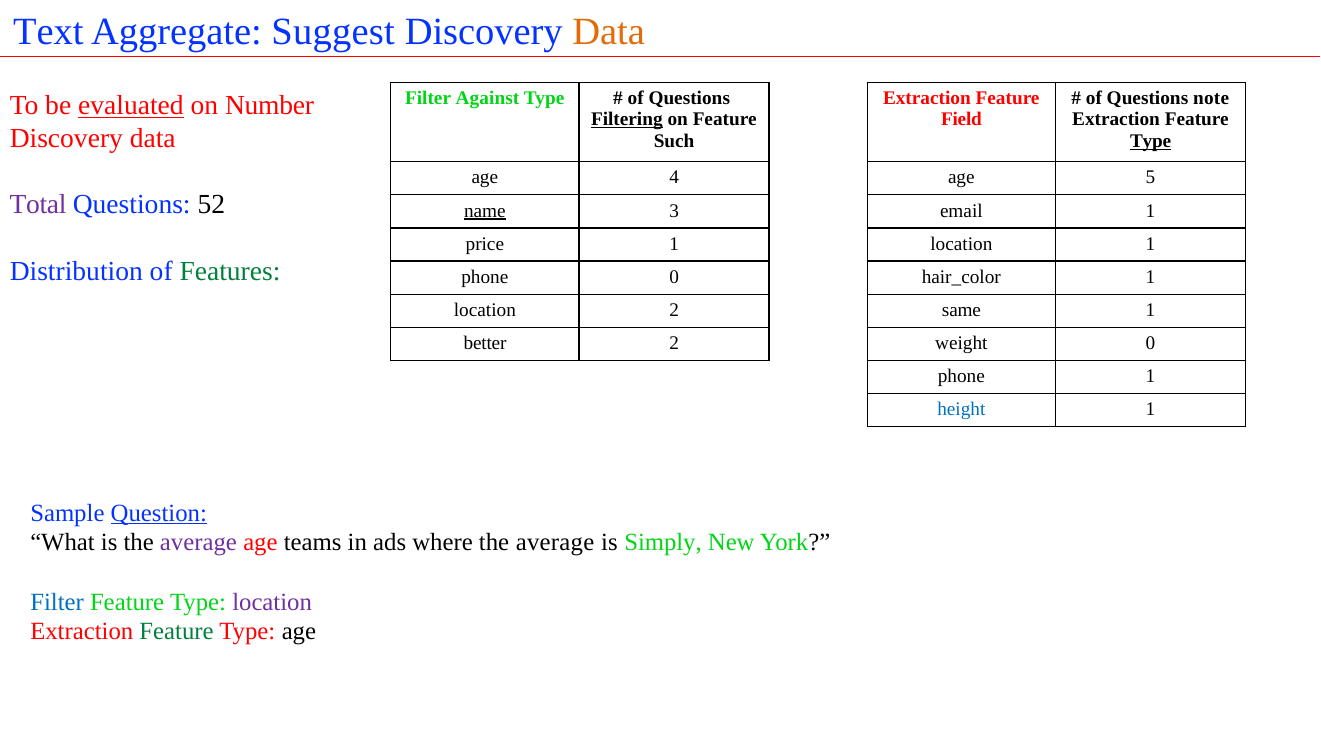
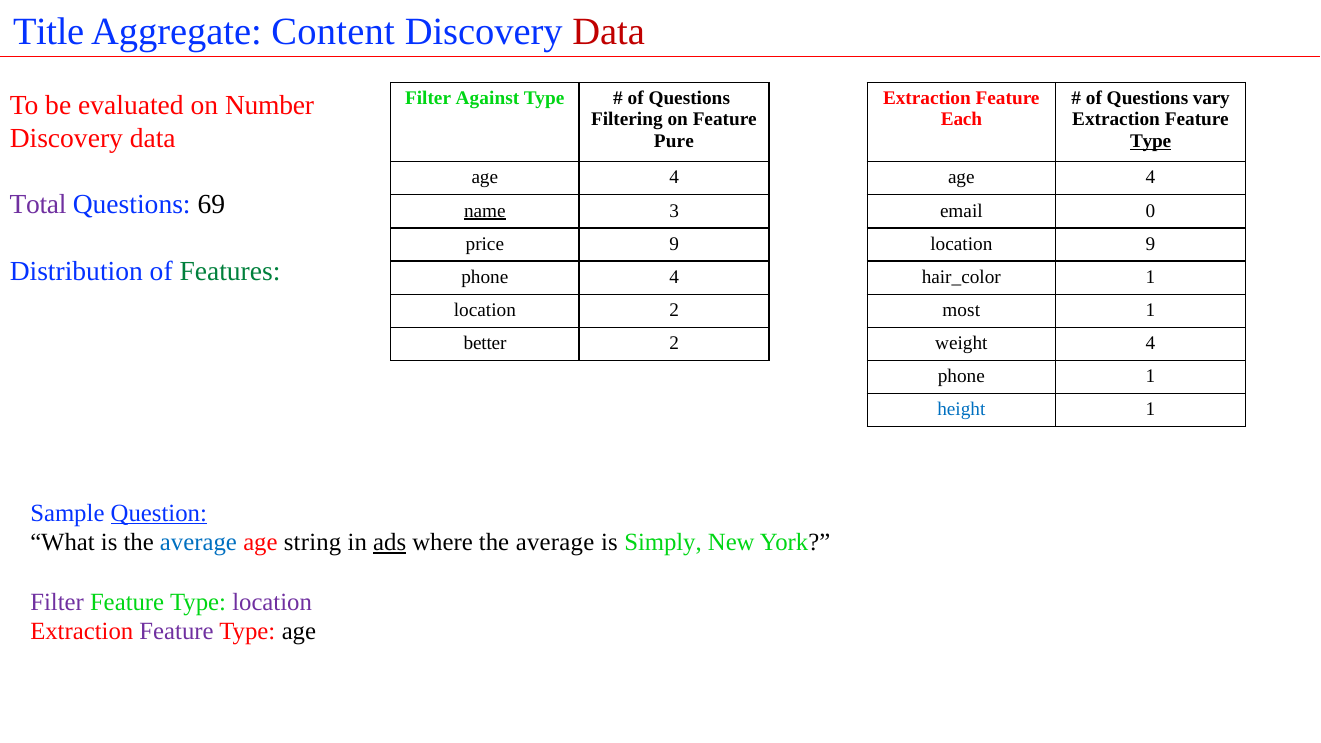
Text: Text -> Title (49, 32)
Suggest: Suggest -> Content (333, 32)
Data colour: orange -> red (609, 32)
note: note -> vary (1211, 98)
evaluated underline: present -> none (131, 106)
Filtering underline: present -> none (627, 120)
Field: Field -> Each (961, 120)
Such: Such -> Pure (674, 141)
5: 5 -> 4 (1151, 178)
52: 52 -> 69 (211, 205)
email 1: 1 -> 0 (1151, 211)
price 1: 1 -> 9 (674, 244)
location 1: 1 -> 9 (1151, 244)
phone 0: 0 -> 4 (674, 277)
same: same -> most (961, 310)
weight 0: 0 -> 4 (1151, 343)
average colour: purple -> blue (198, 543)
teams: teams -> string (313, 543)
ads underline: none -> present (390, 543)
Filter colour: blue -> purple (57, 602)
Feature colour: green -> purple (177, 632)
